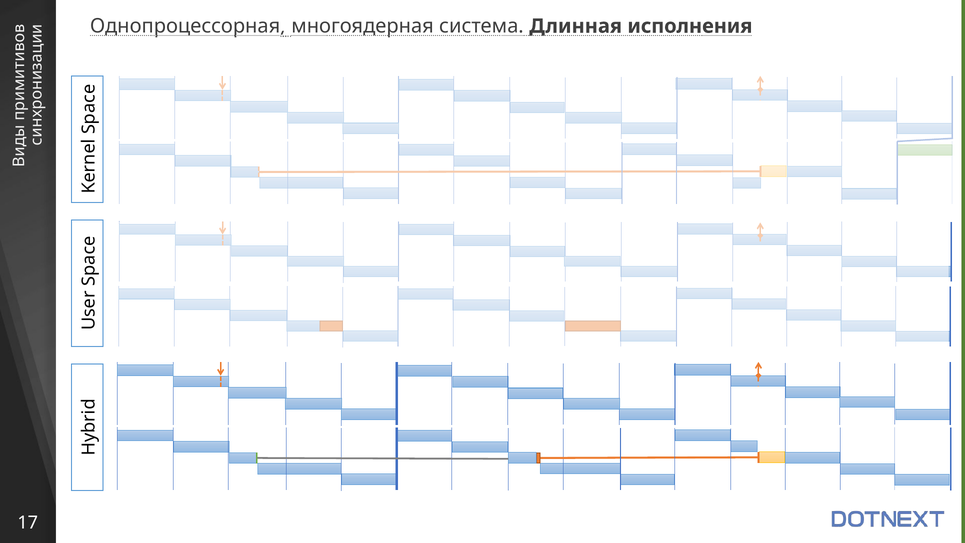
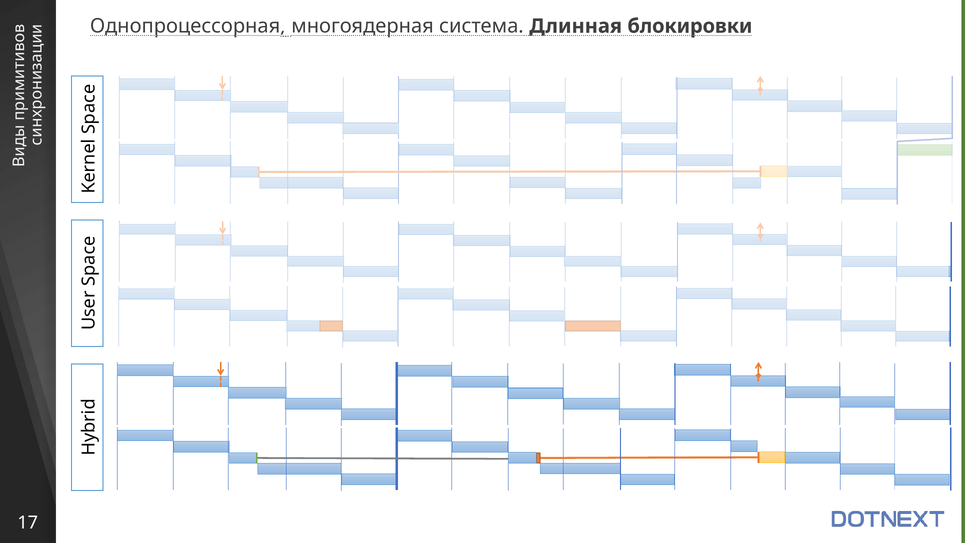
исполнения: исполнения -> блокировки (690, 26)
